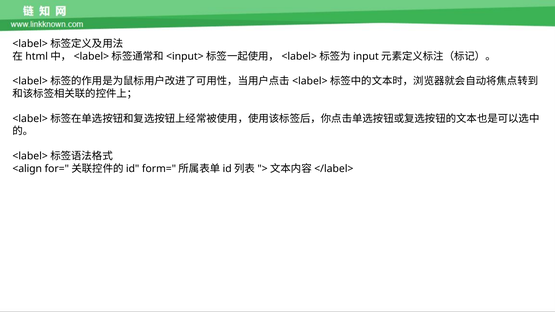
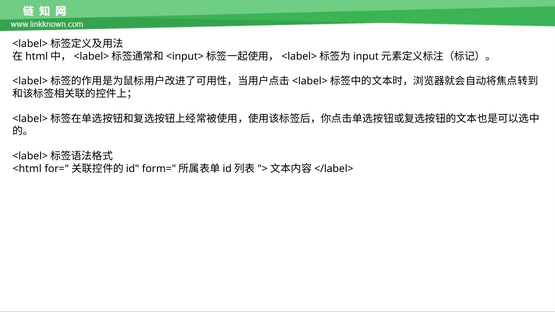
<align: <align -> <html (27, 169)
